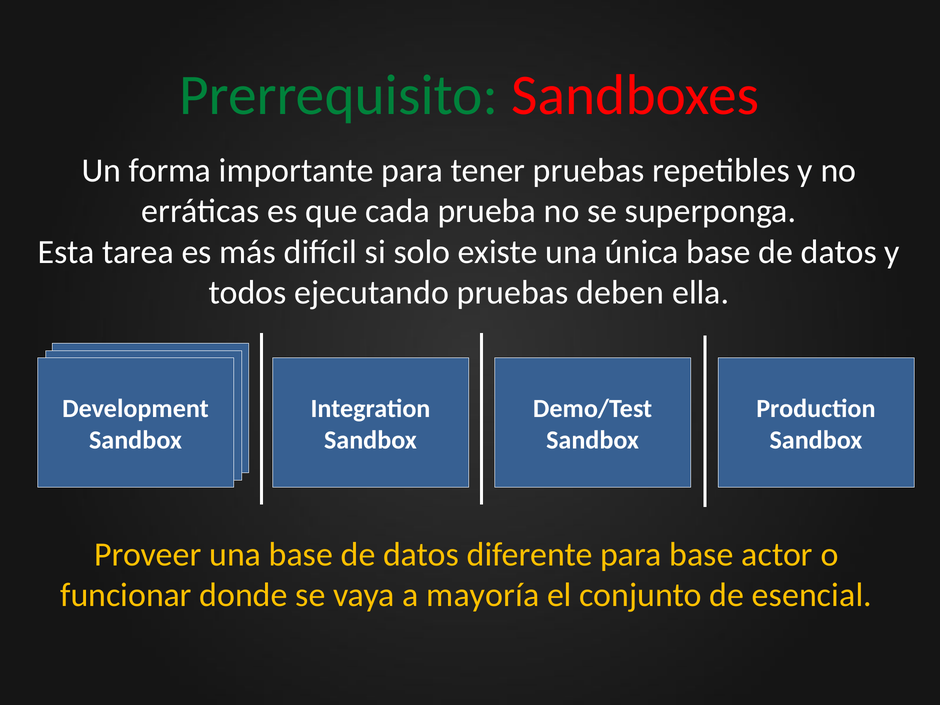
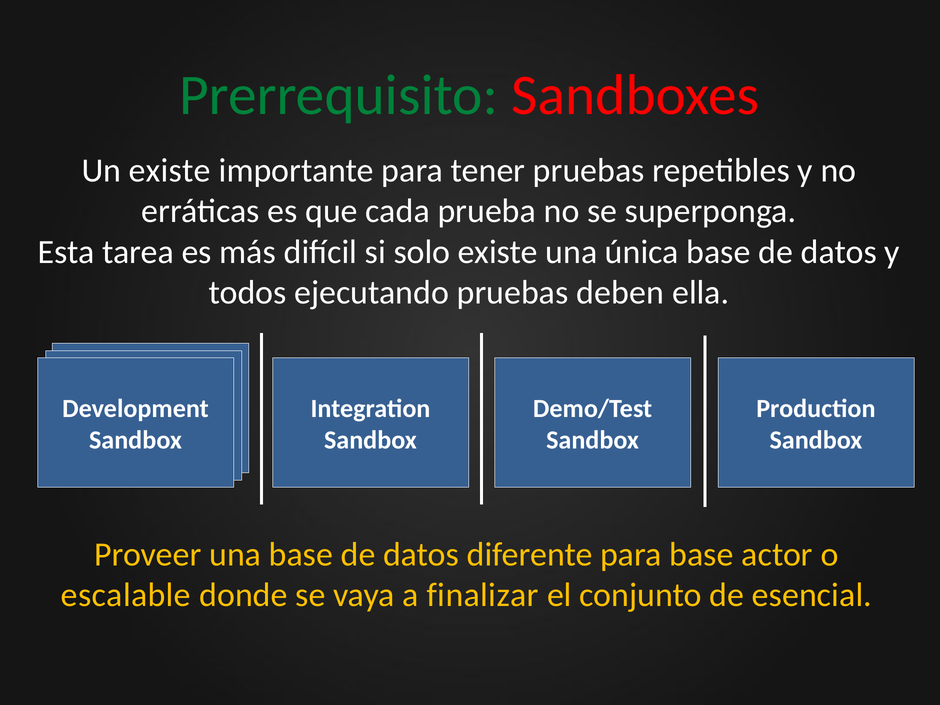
Un forma: forma -> existe (170, 171)
funcionar: funcionar -> escalable (126, 595)
mayoría: mayoría -> finalizar (483, 595)
